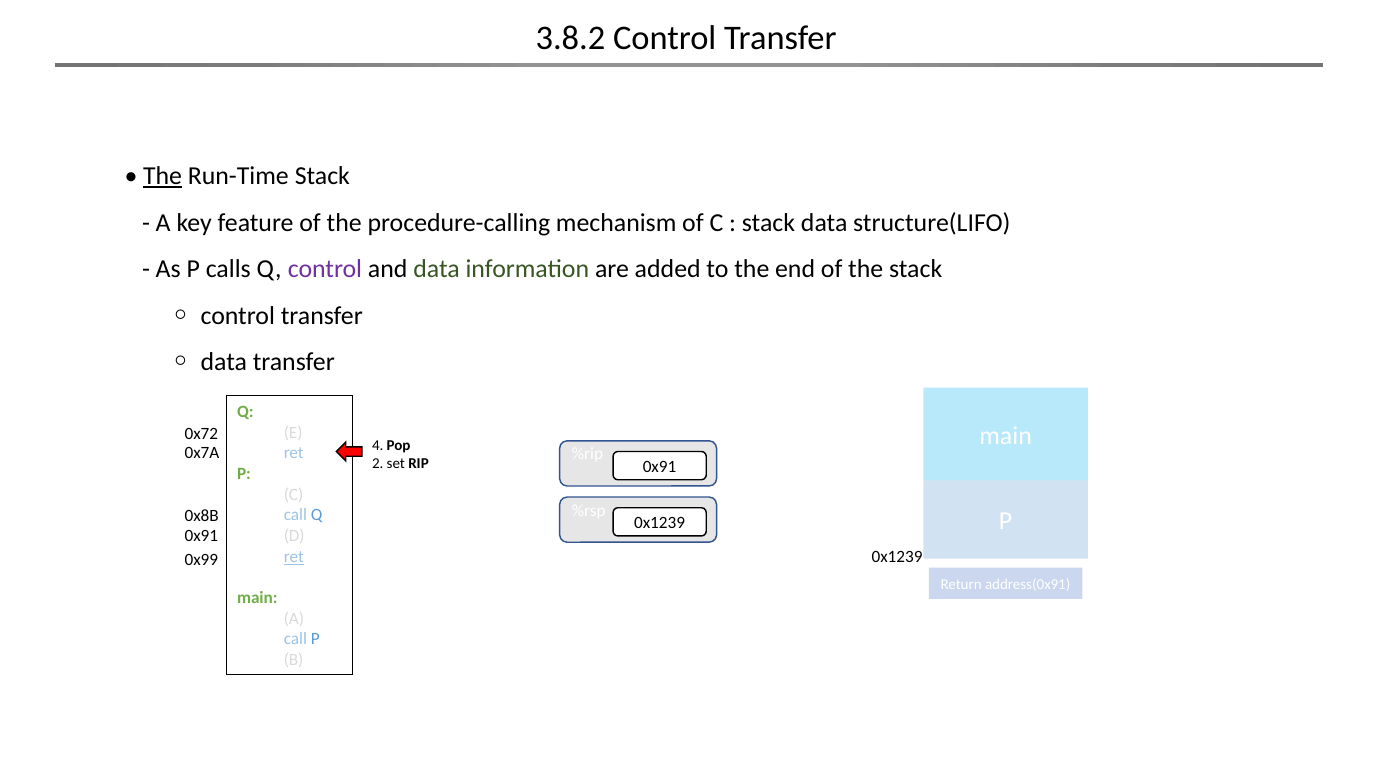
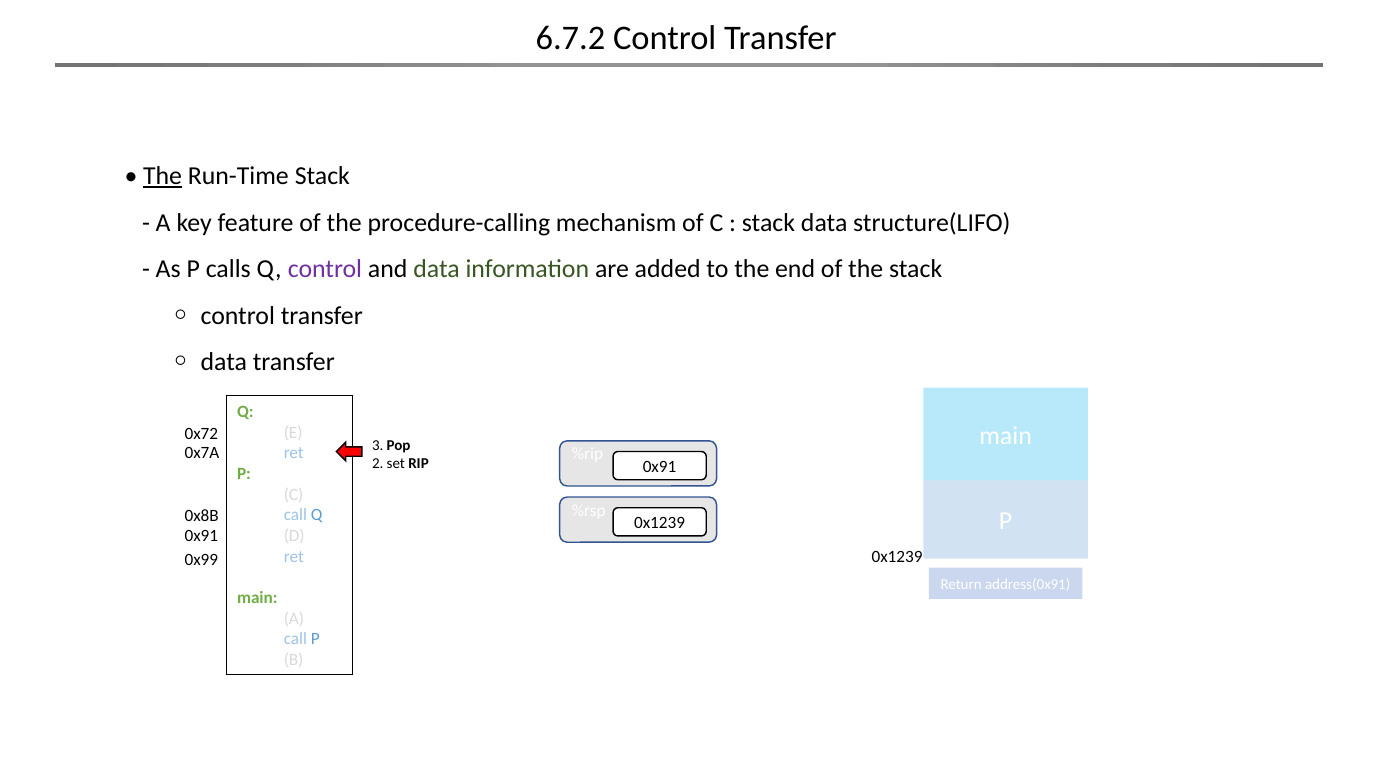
3.8.2: 3.8.2 -> 6.7.2 (570, 38)
4: 4 -> 3 (378, 446)
ret underline: present -> none (294, 557)
